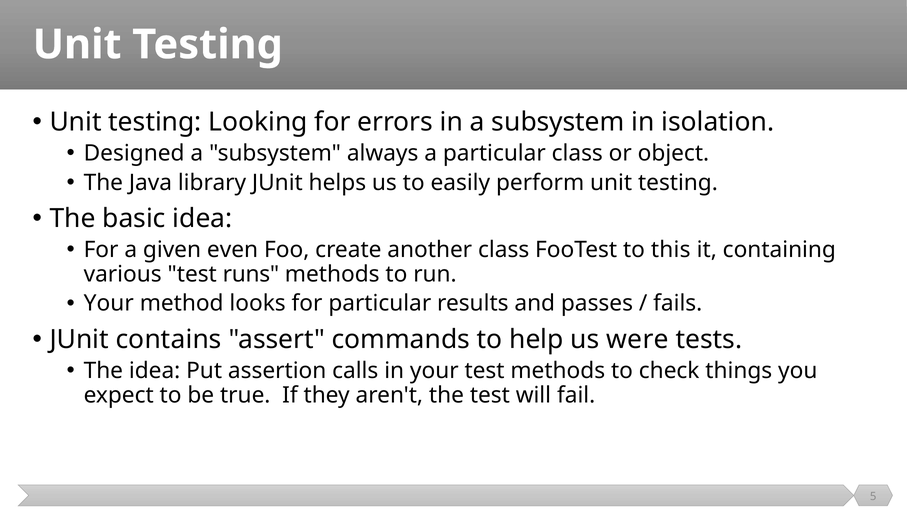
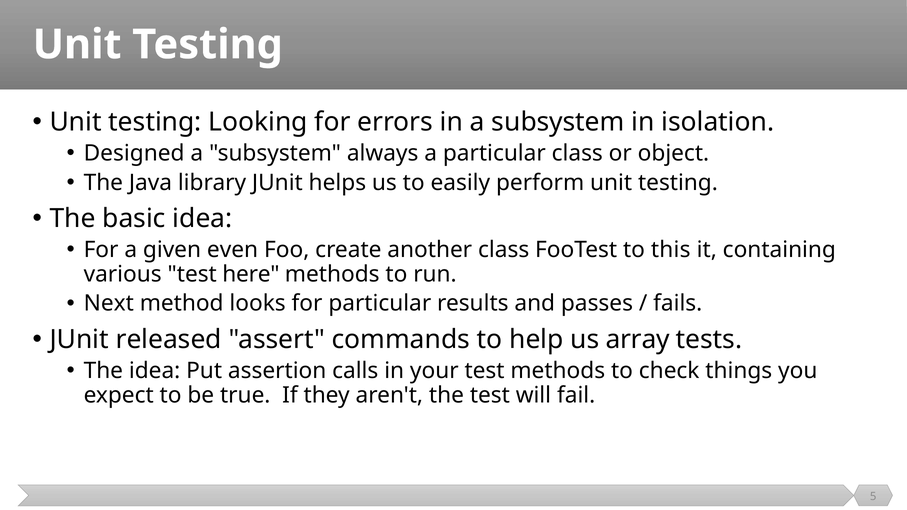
runs: runs -> here (251, 274)
Your: Your -> Next (109, 304)
contains: contains -> released (169, 340)
were: were -> array (638, 340)
